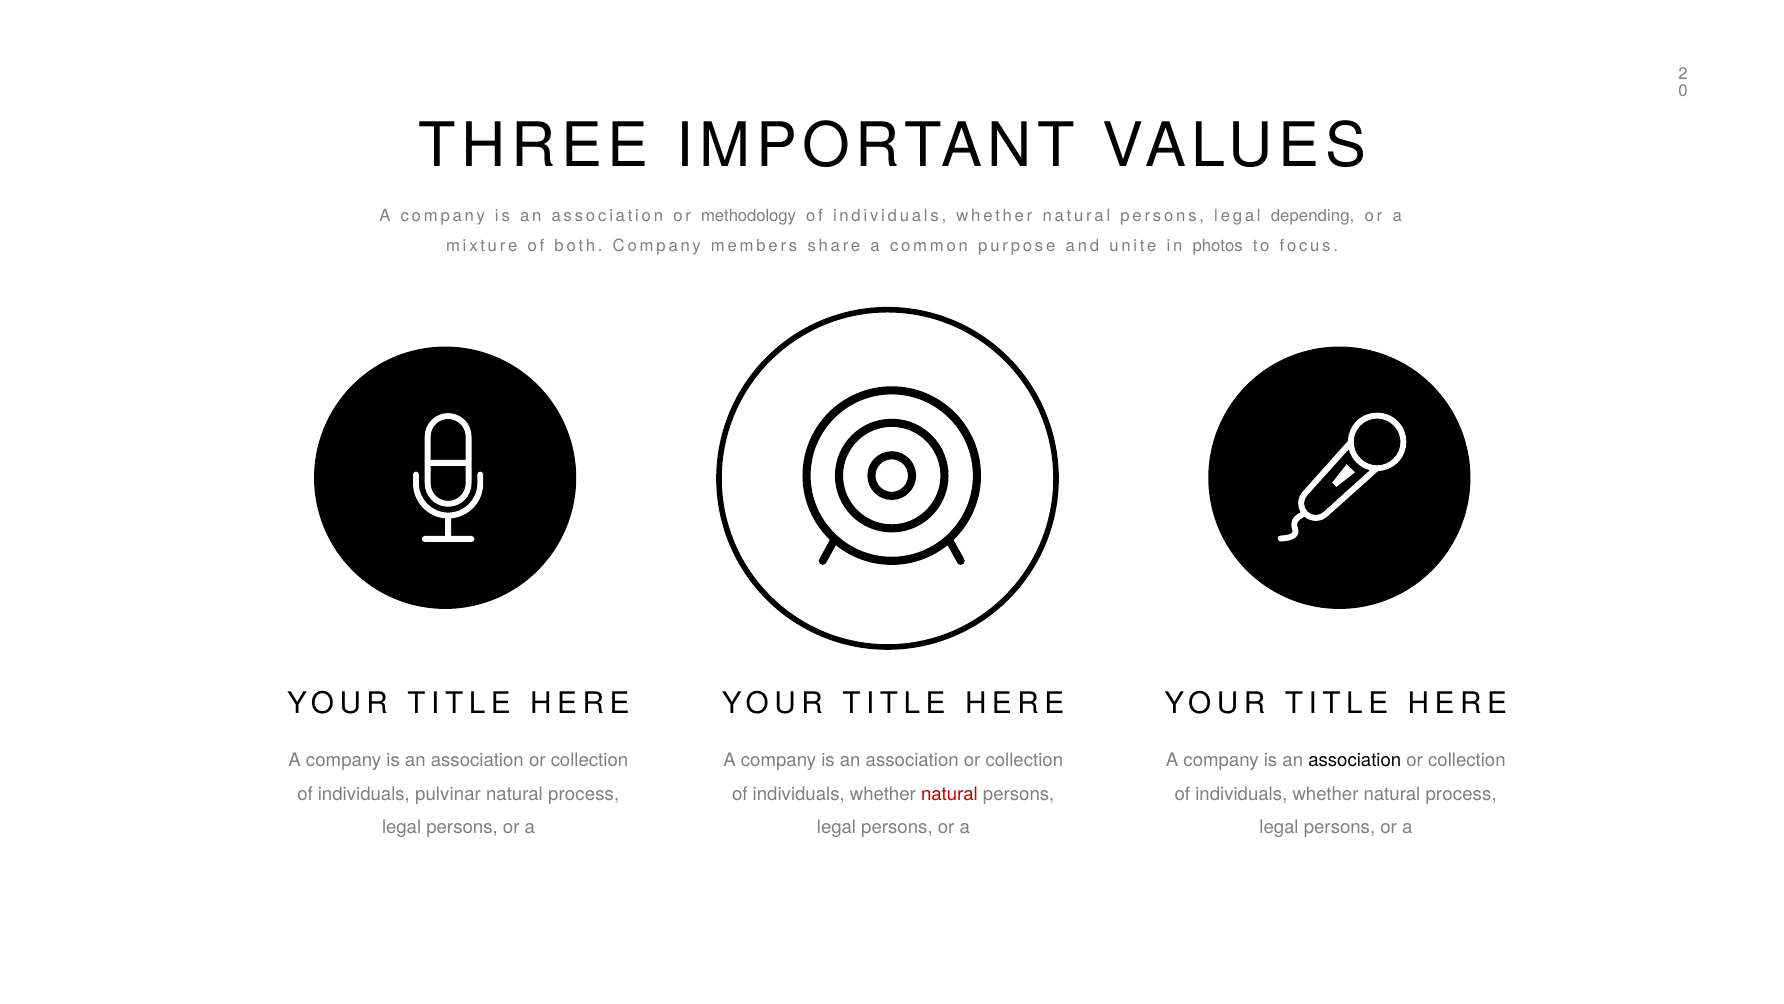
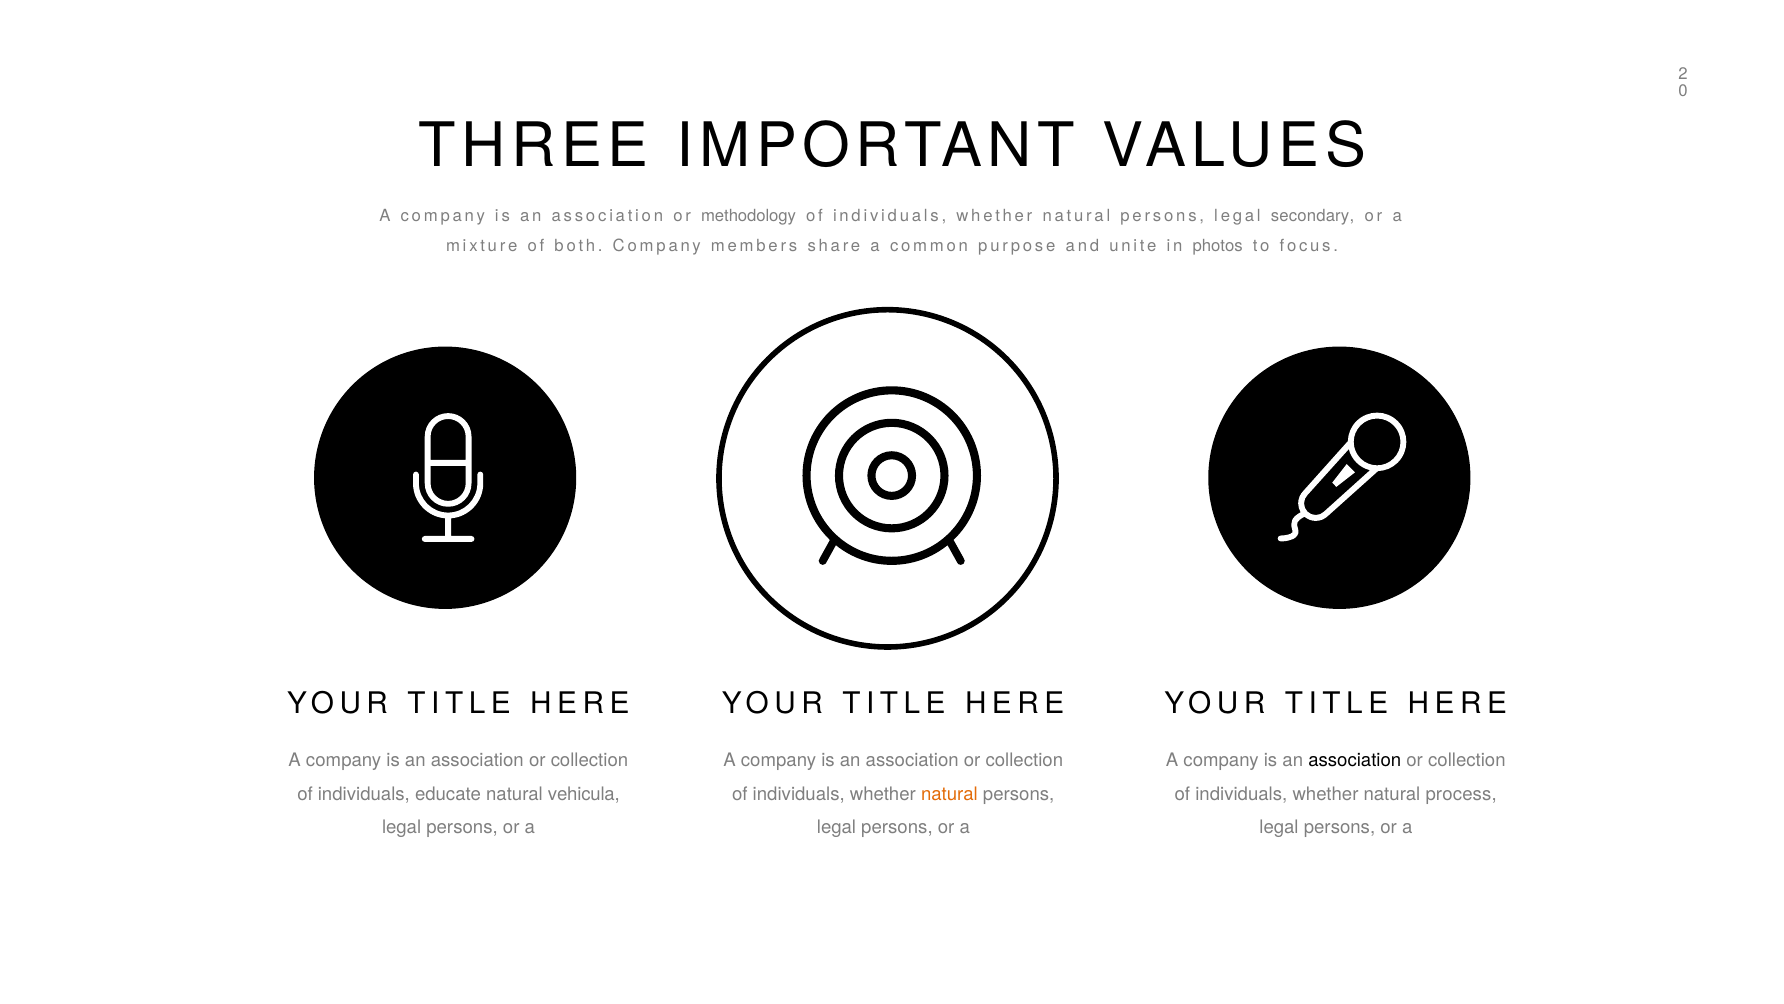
depending: depending -> secondary (1313, 216)
pulvinar: pulvinar -> educate (448, 794)
process: process -> vehicula (584, 794)
natural colour: red -> orange (949, 794)
